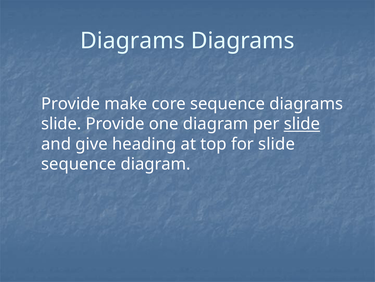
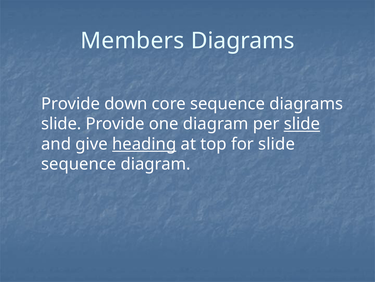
Diagrams: Diagrams -> Members (132, 41)
make: make -> down (126, 104)
heading underline: none -> present (144, 144)
